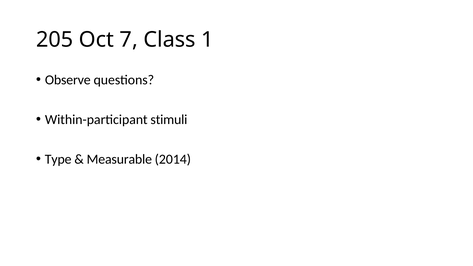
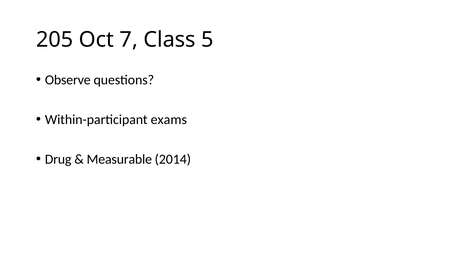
1: 1 -> 5 (208, 40)
stimuli: stimuli -> exams (169, 120)
Type: Type -> Drug (58, 159)
